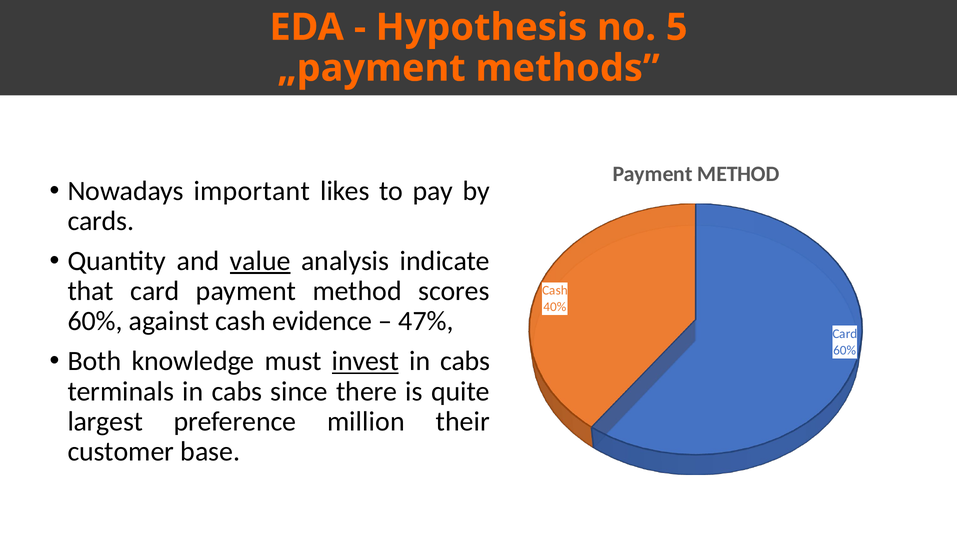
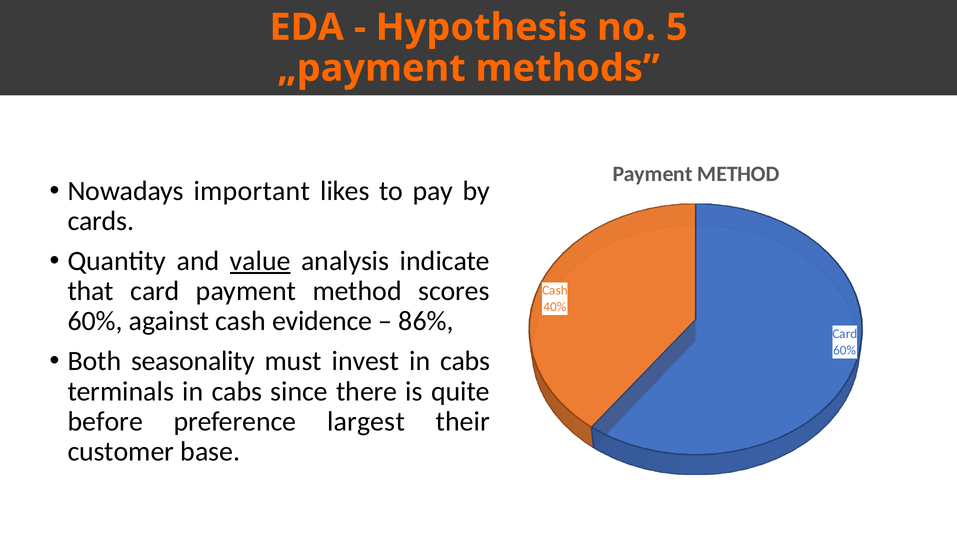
47%: 47% -> 86% (426, 321)
knowledge: knowledge -> seasonality (193, 361)
invest underline: present -> none (365, 361)
largest: largest -> before (105, 422)
million: million -> largest (366, 422)
